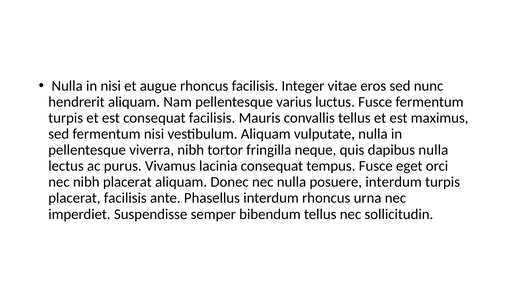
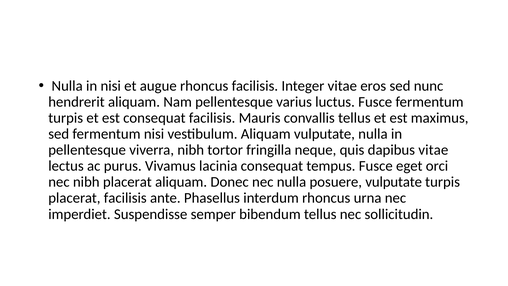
dapibus nulla: nulla -> vitae (433, 150)
posuere interdum: interdum -> vulputate (394, 182)
